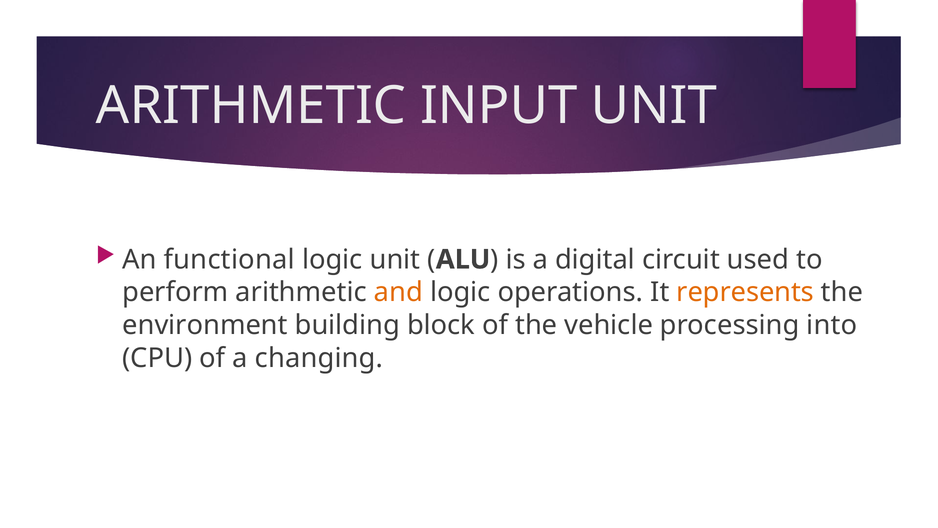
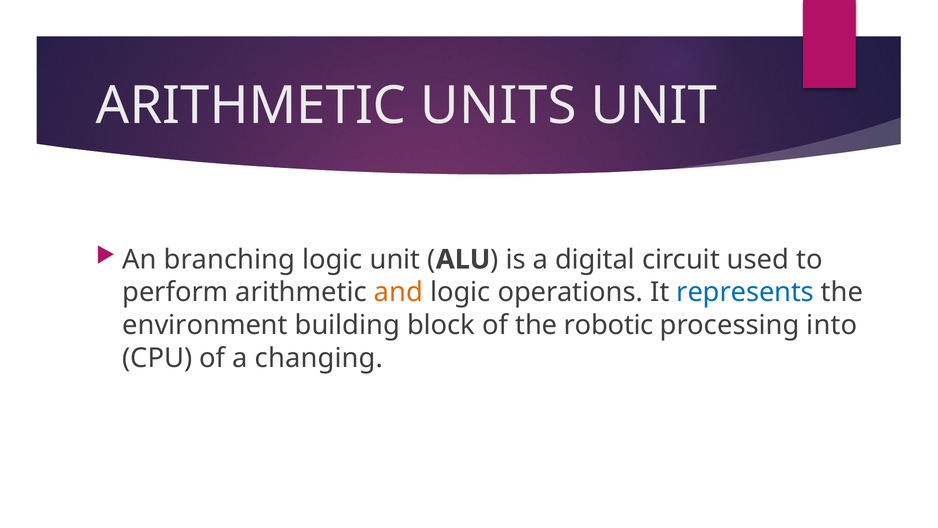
INPUT: INPUT -> UNITS (498, 106)
functional: functional -> branching (229, 259)
represents colour: orange -> blue (745, 292)
vehicle: vehicle -> robotic (609, 325)
